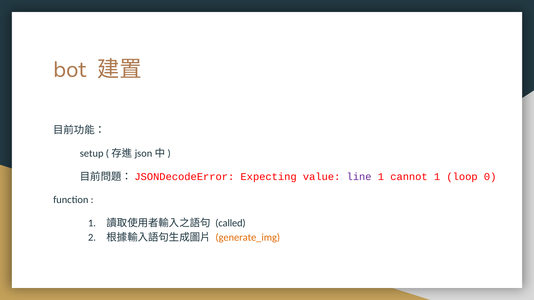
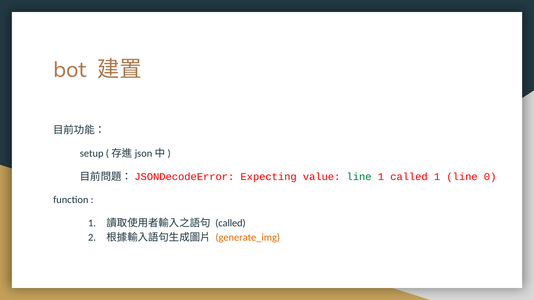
line colour: purple -> green (359, 177)
1 cannot: cannot -> called (409, 177)
1 loop: loop -> line (462, 177)
